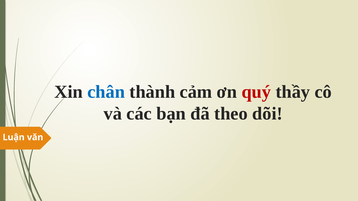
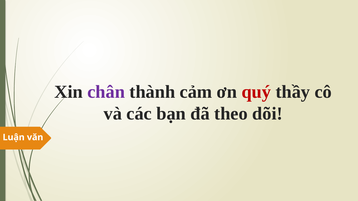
chân colour: blue -> purple (106, 92)
